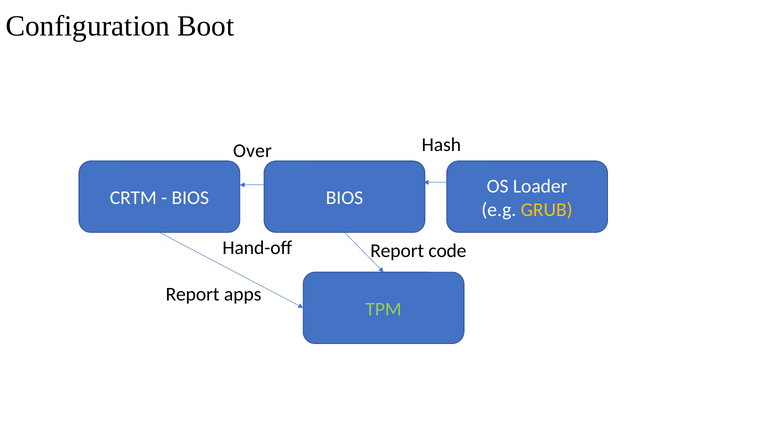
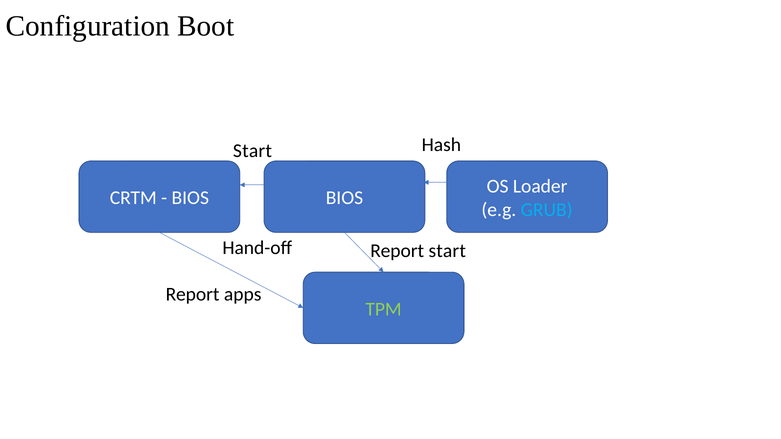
Over: Over -> Start (252, 151)
GRUB colour: yellow -> light blue (547, 210)
Report code: code -> start (447, 251)
